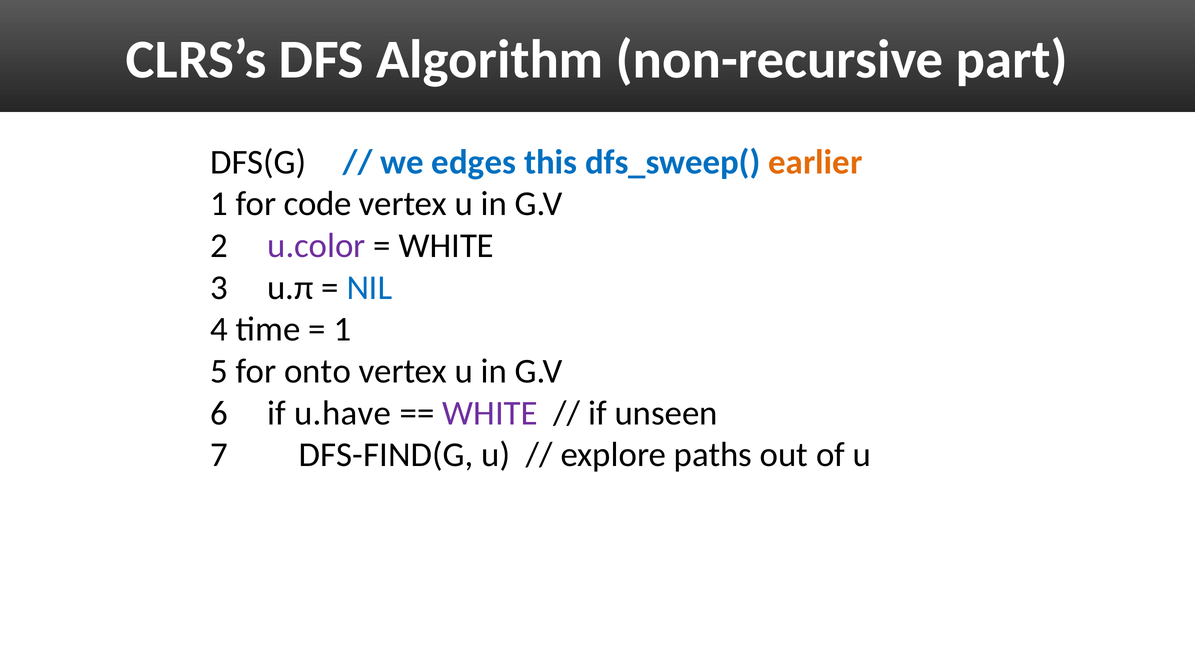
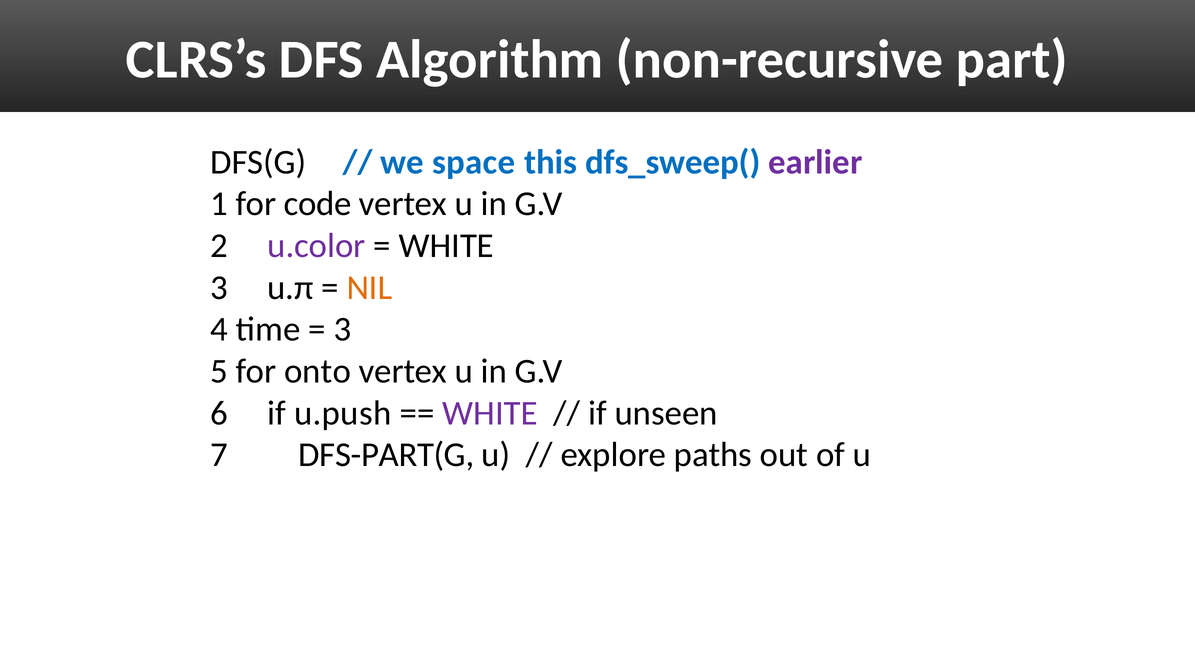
edges: edges -> space (474, 162)
earlier colour: orange -> purple (815, 162)
NIL colour: blue -> orange (369, 288)
1: 1 -> 3 (342, 330)
u.have: u.have -> u.push (343, 413)
DFS-FIND(G: DFS-FIND(G -> DFS-PART(G (386, 455)
